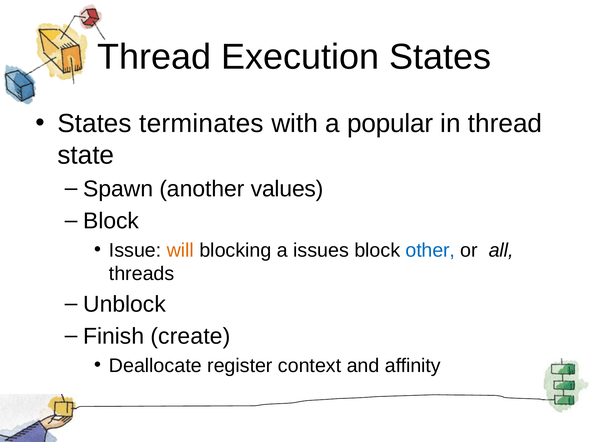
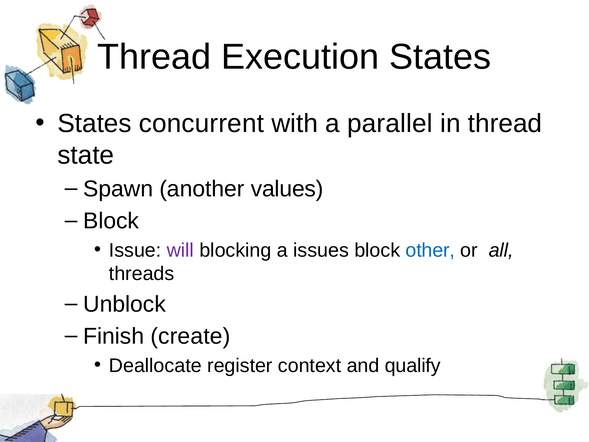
terminates: terminates -> concurrent (201, 124)
popular: popular -> parallel (390, 124)
will colour: orange -> purple (180, 250)
affinity: affinity -> qualify (413, 365)
